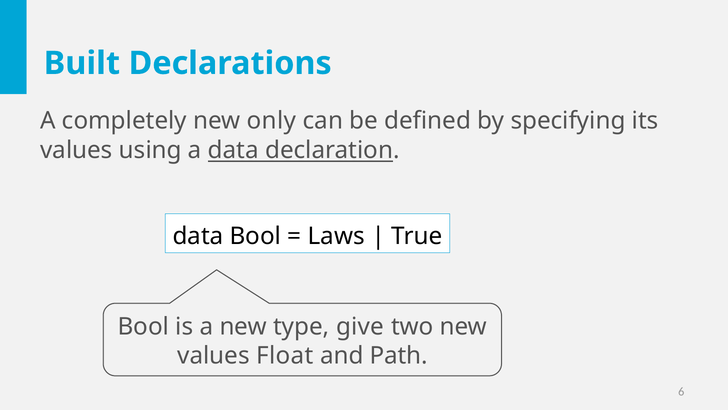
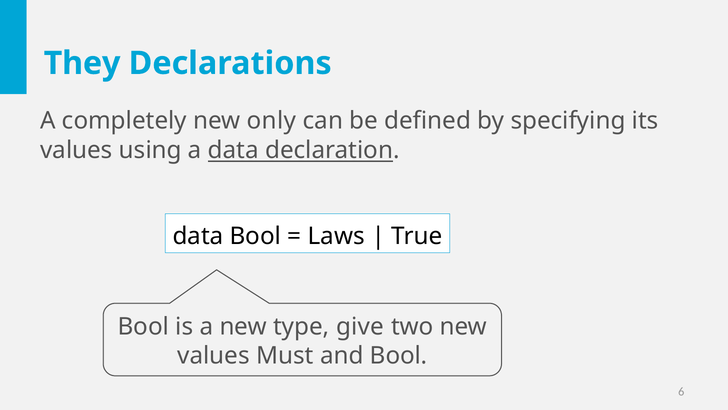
Built: Built -> They (82, 63)
Float: Float -> Must (285, 355)
and Path: Path -> Bool (399, 355)
